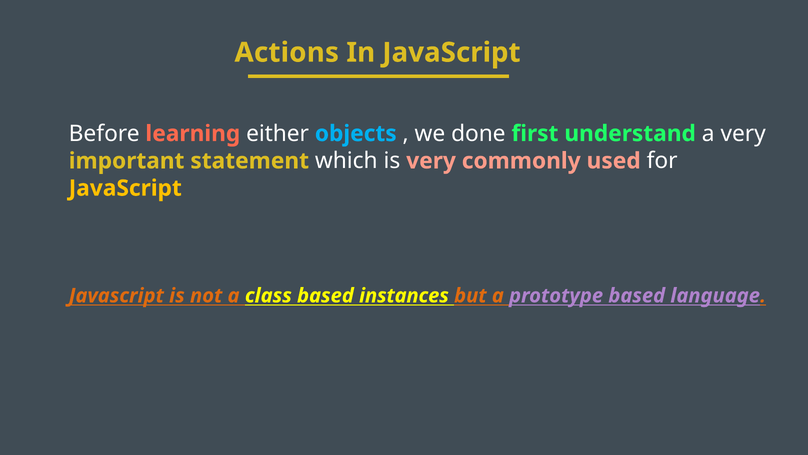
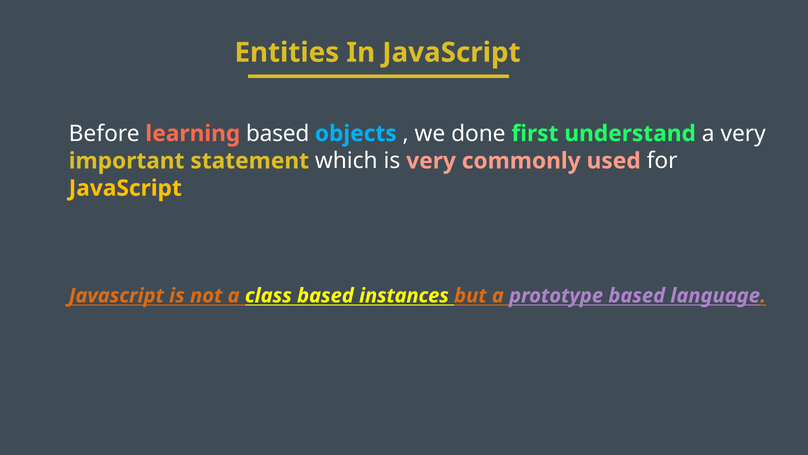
Actions: Actions -> Entities (287, 52)
learning either: either -> based (278, 133)
